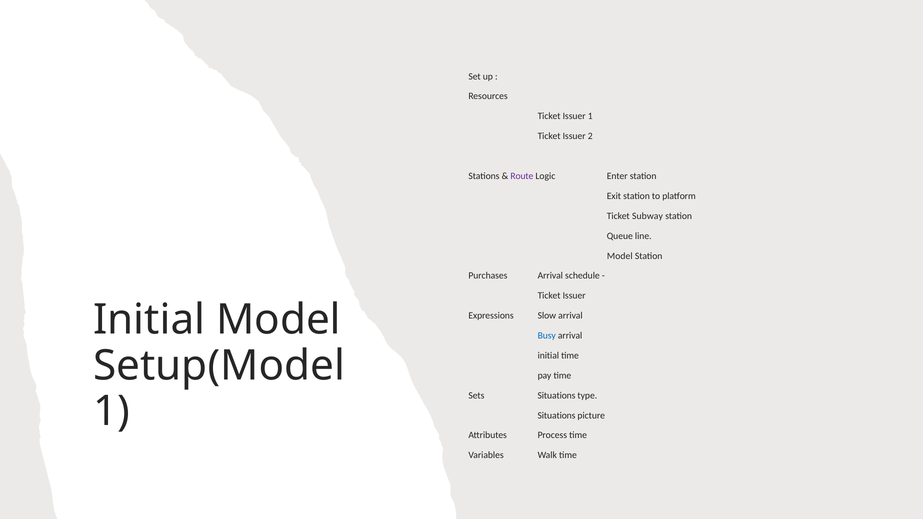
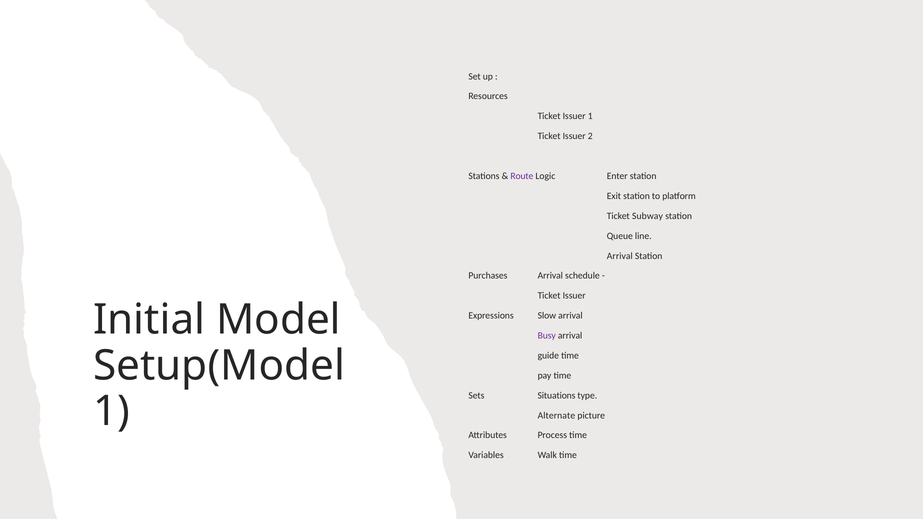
Model: Model -> Arrival (620, 256)
Busy colour: blue -> purple (547, 336)
initial: initial -> guide (548, 356)
Situations: Situations -> Alternate (556, 416)
